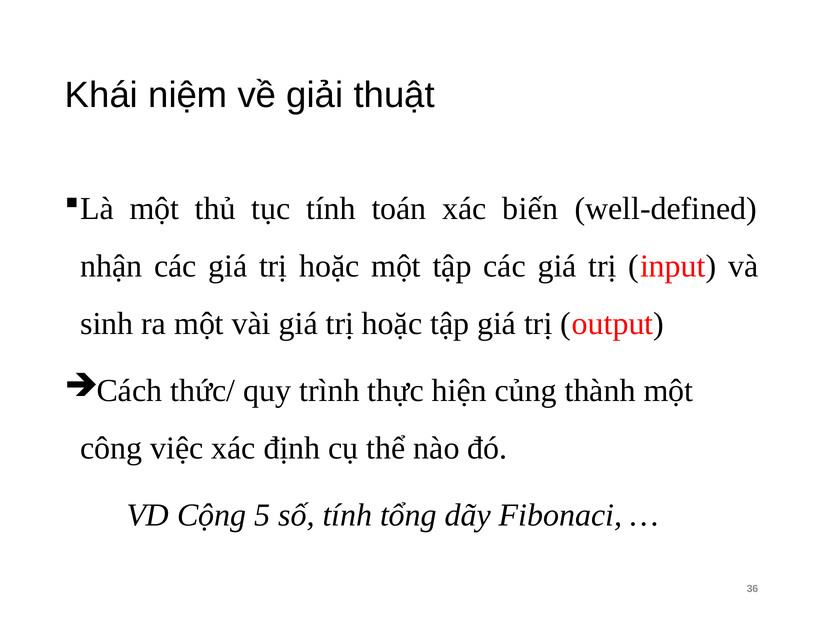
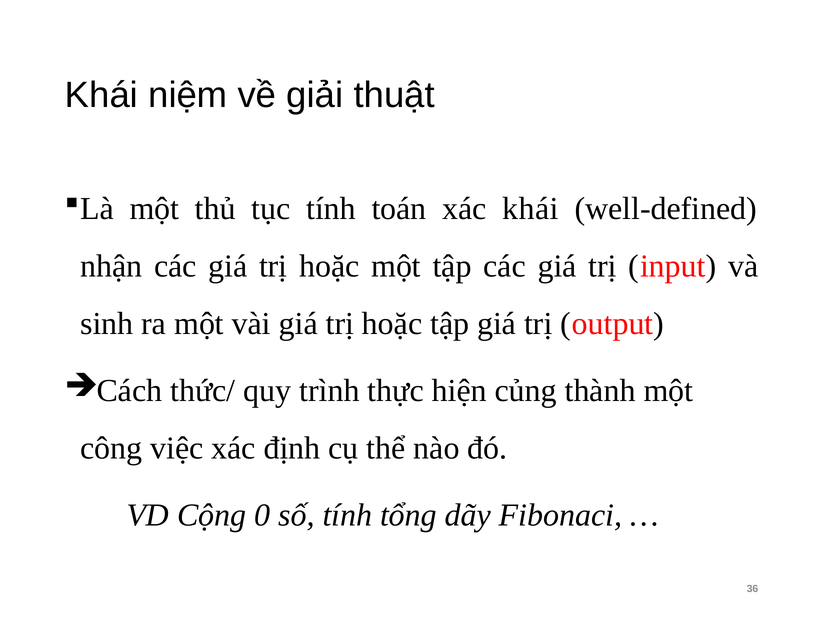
xác biến: biến -> khái (530, 209)
5: 5 -> 0 (262, 516)
